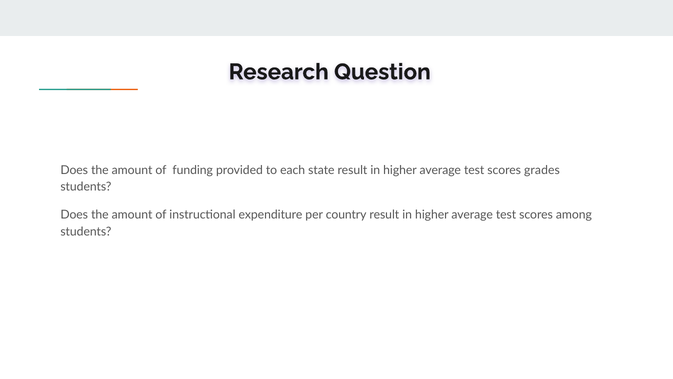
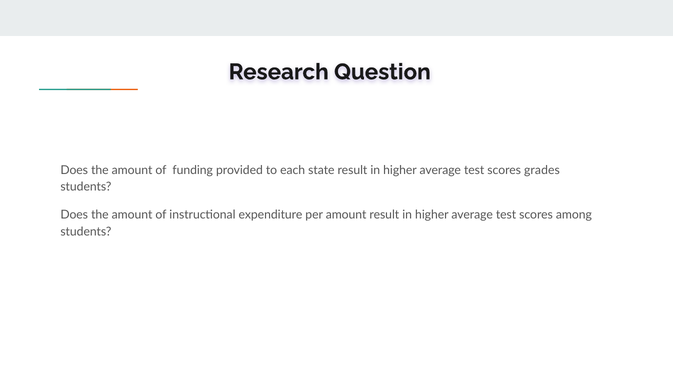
per country: country -> amount (346, 215)
